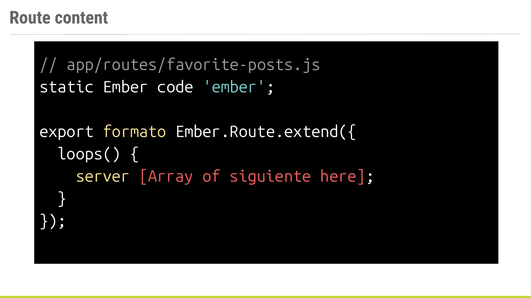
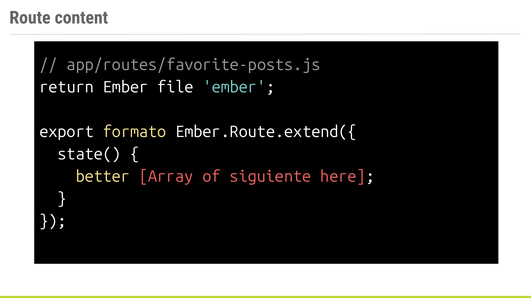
static: static -> return (67, 87)
code: code -> file (175, 87)
loops(: loops( -> state( (89, 155)
server: server -> better (103, 177)
